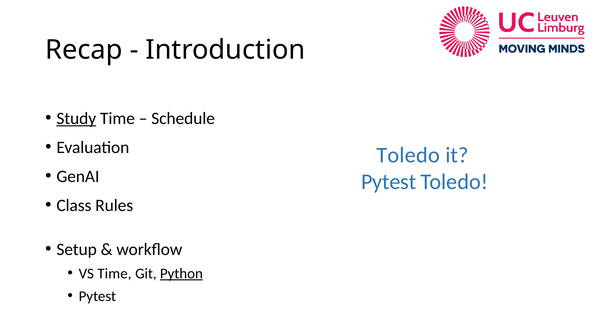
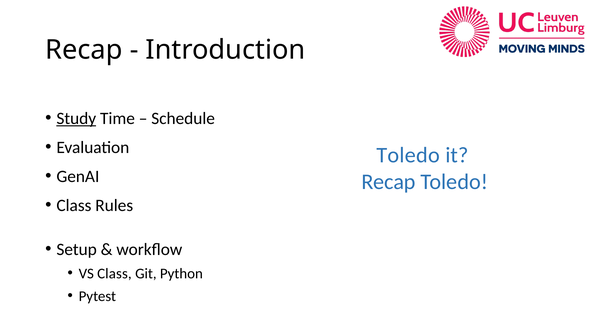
Pytest: Pytest -> Recap (389, 182)
VS Time: Time -> Class (114, 274)
Python underline: present -> none (181, 274)
